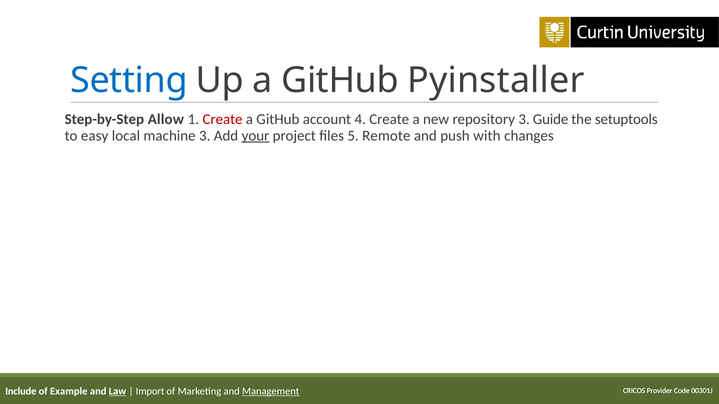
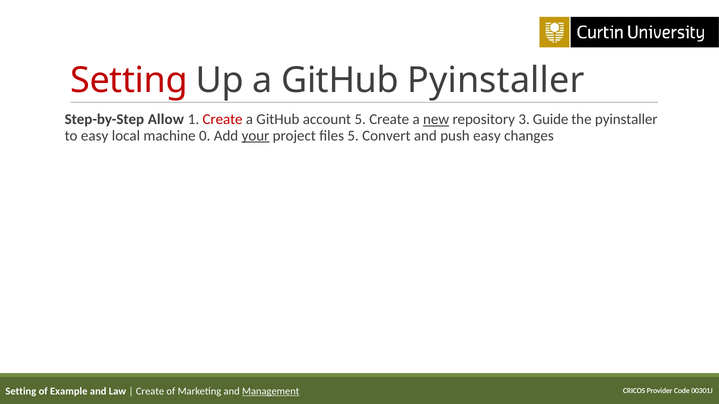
Setting colour: blue -> red (129, 81)
account 4: 4 -> 5 (360, 120)
new underline: none -> present (436, 120)
the setuptools: setuptools -> pyinstaller (626, 120)
machine 3: 3 -> 0 (205, 136)
Remote: Remote -> Convert (386, 136)
push with: with -> easy (487, 136)
Include: Include -> Setting (21, 392)
Law underline: present -> none (118, 392)
Import: Import -> Create (150, 392)
